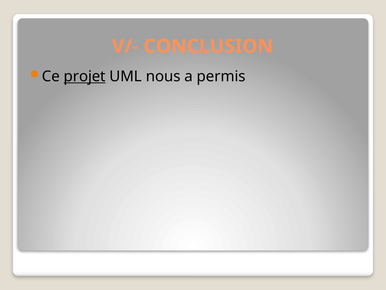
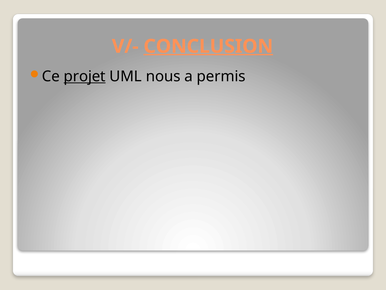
CONCLUSION underline: none -> present (208, 46)
